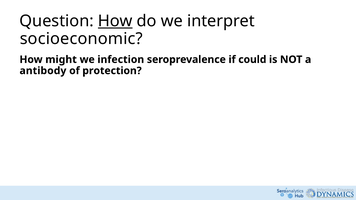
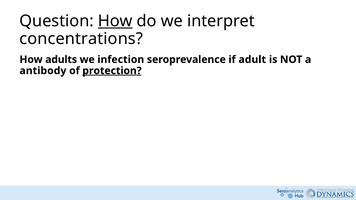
socioeconomic: socioeconomic -> concentrations (81, 39)
might: might -> adults (61, 60)
could: could -> adult (252, 60)
protection underline: none -> present (112, 71)
